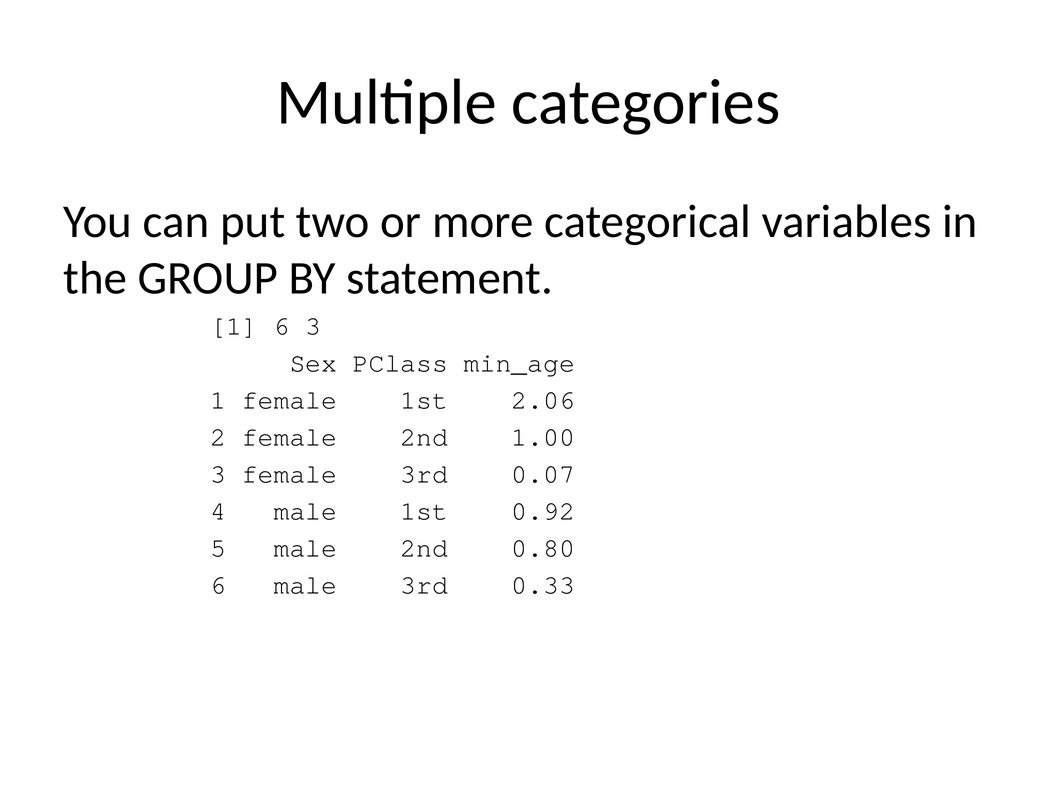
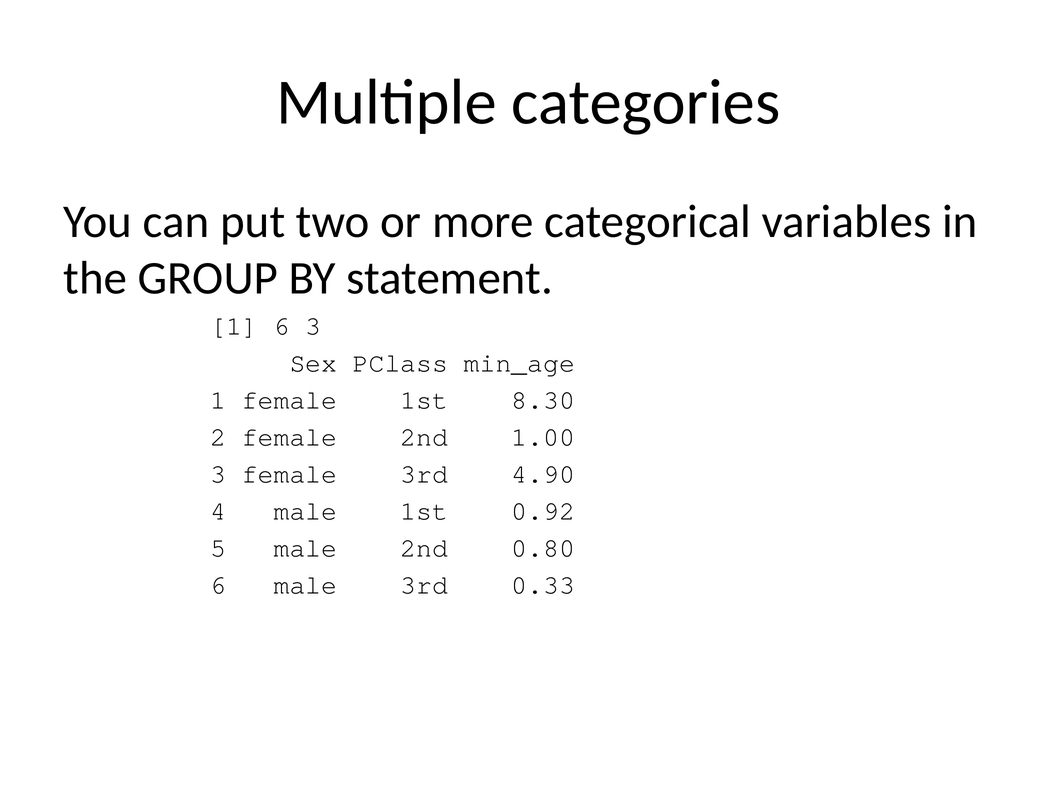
2.06: 2.06 -> 8.30 (543, 400)
0.07: 0.07 -> 4.90 (543, 474)
